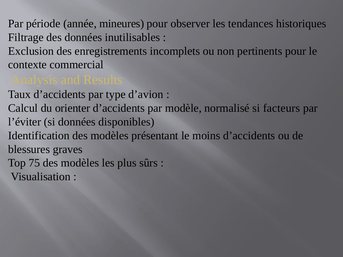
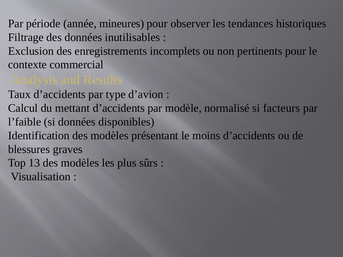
orienter: orienter -> mettant (72, 108)
l’éviter: l’éviter -> l’faible (25, 122)
75: 75 -> 13 (34, 163)
